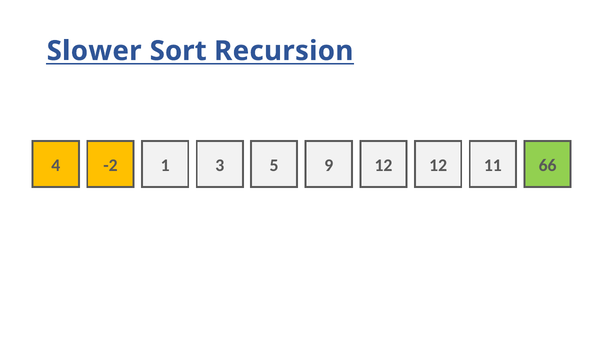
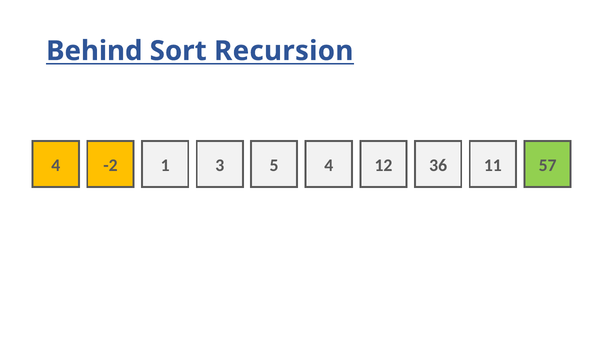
Slower: Slower -> Behind (94, 51)
5 9: 9 -> 4 (329, 165)
12 12: 12 -> 36 (438, 165)
66: 66 -> 57 (548, 165)
